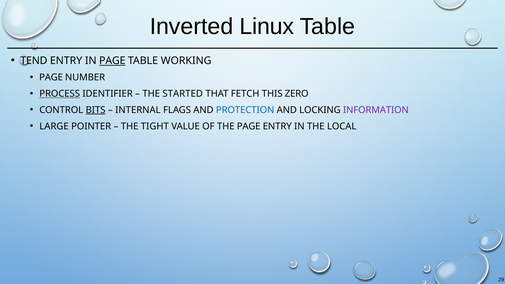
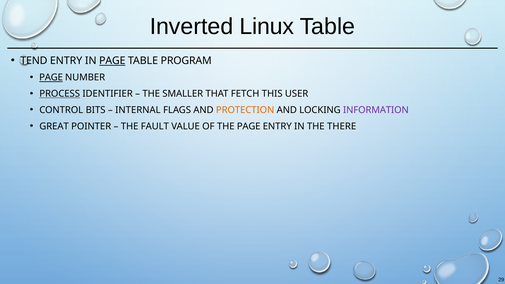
WORKING: WORKING -> PROGRAM (186, 61)
PAGE underline: none -> present (51, 78)
STARTED: STARTED -> SMALLER (183, 94)
ZERO: ZERO -> USER (297, 94)
BITS underline: present -> none (96, 110)
PROTECTION colour: blue -> orange (245, 110)
LARGE: LARGE -> GREAT (54, 126)
TIGHT: TIGHT -> FAULT (155, 126)
LOCAL: LOCAL -> THERE (342, 126)
